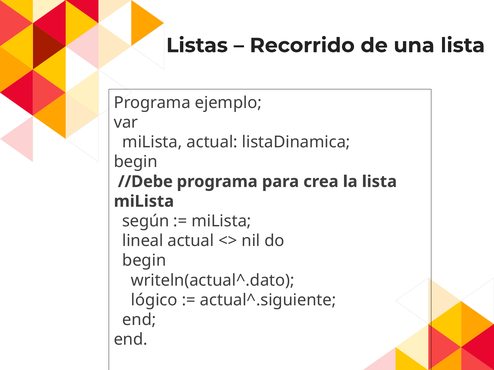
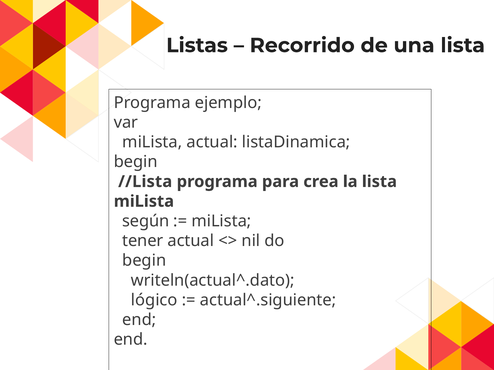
//Debe: //Debe -> //Lista (145, 182)
lineal: lineal -> tener (143, 241)
